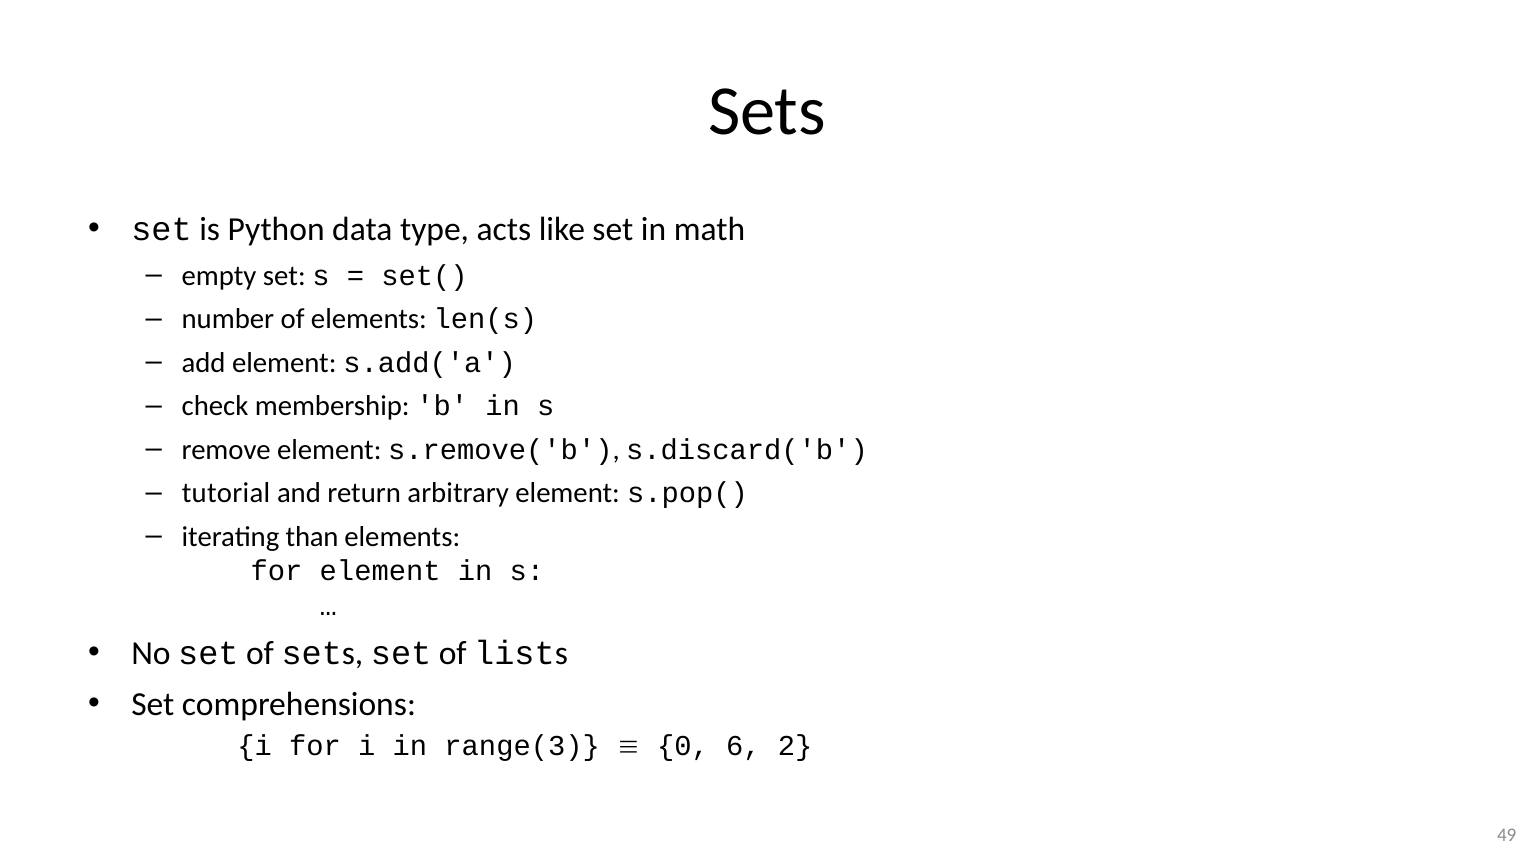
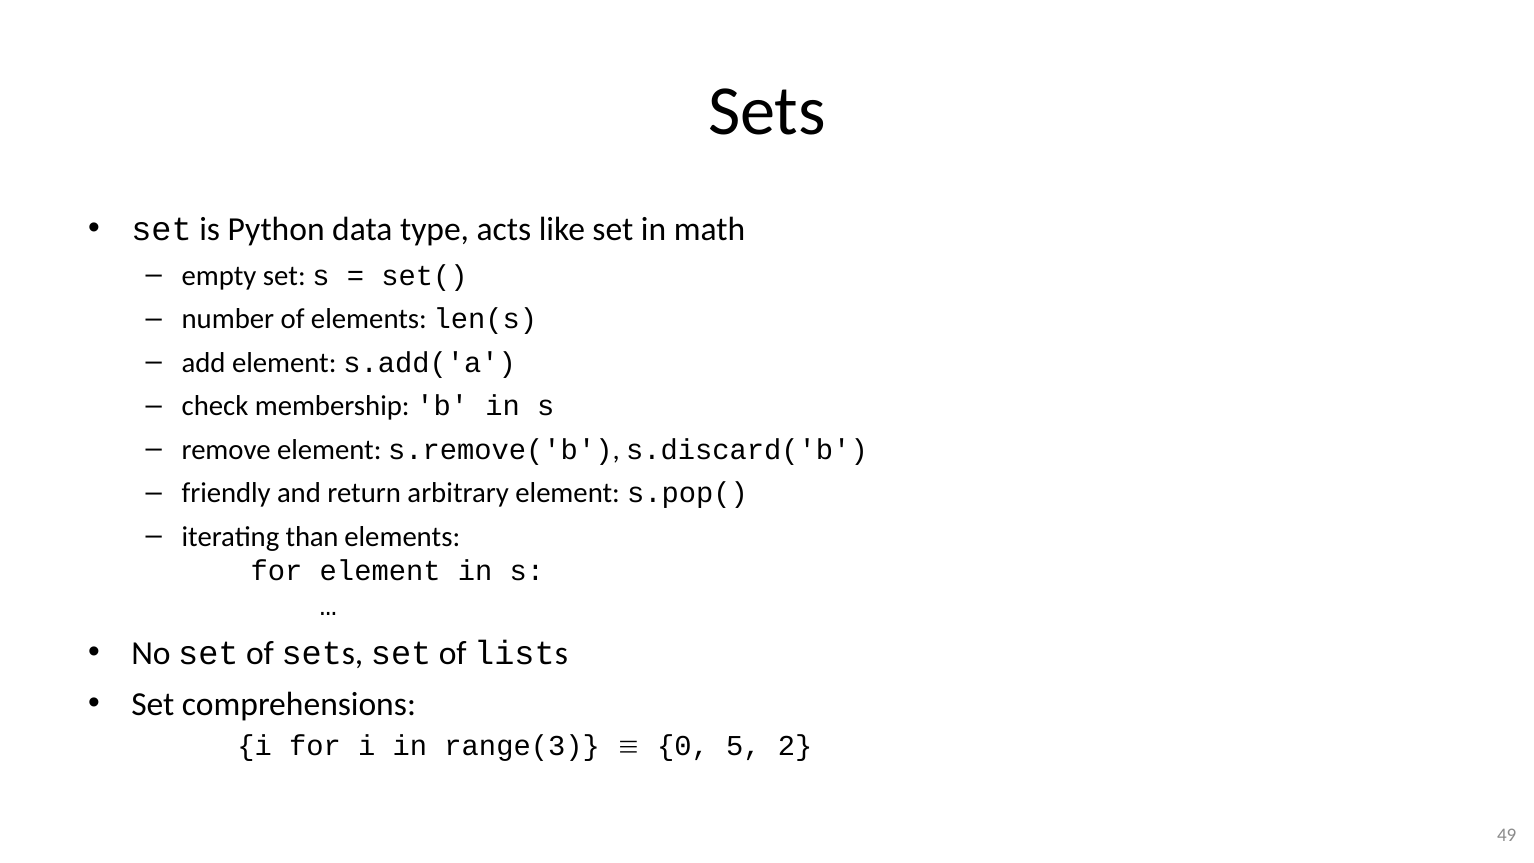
tutorial: tutorial -> friendly (226, 493)
6: 6 -> 5 (743, 746)
